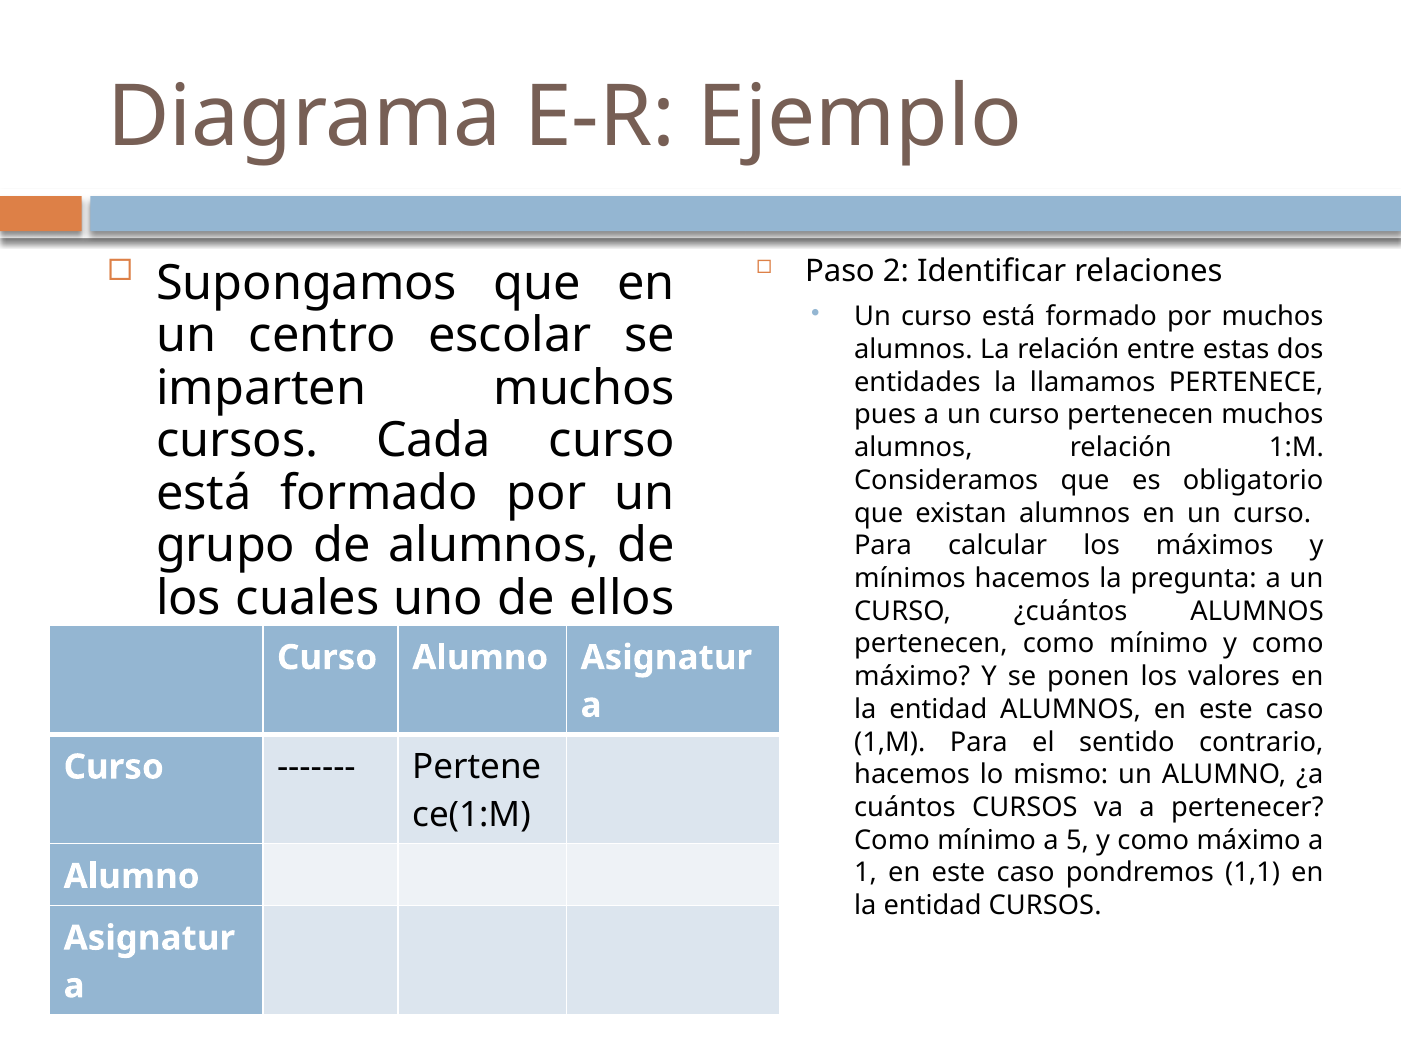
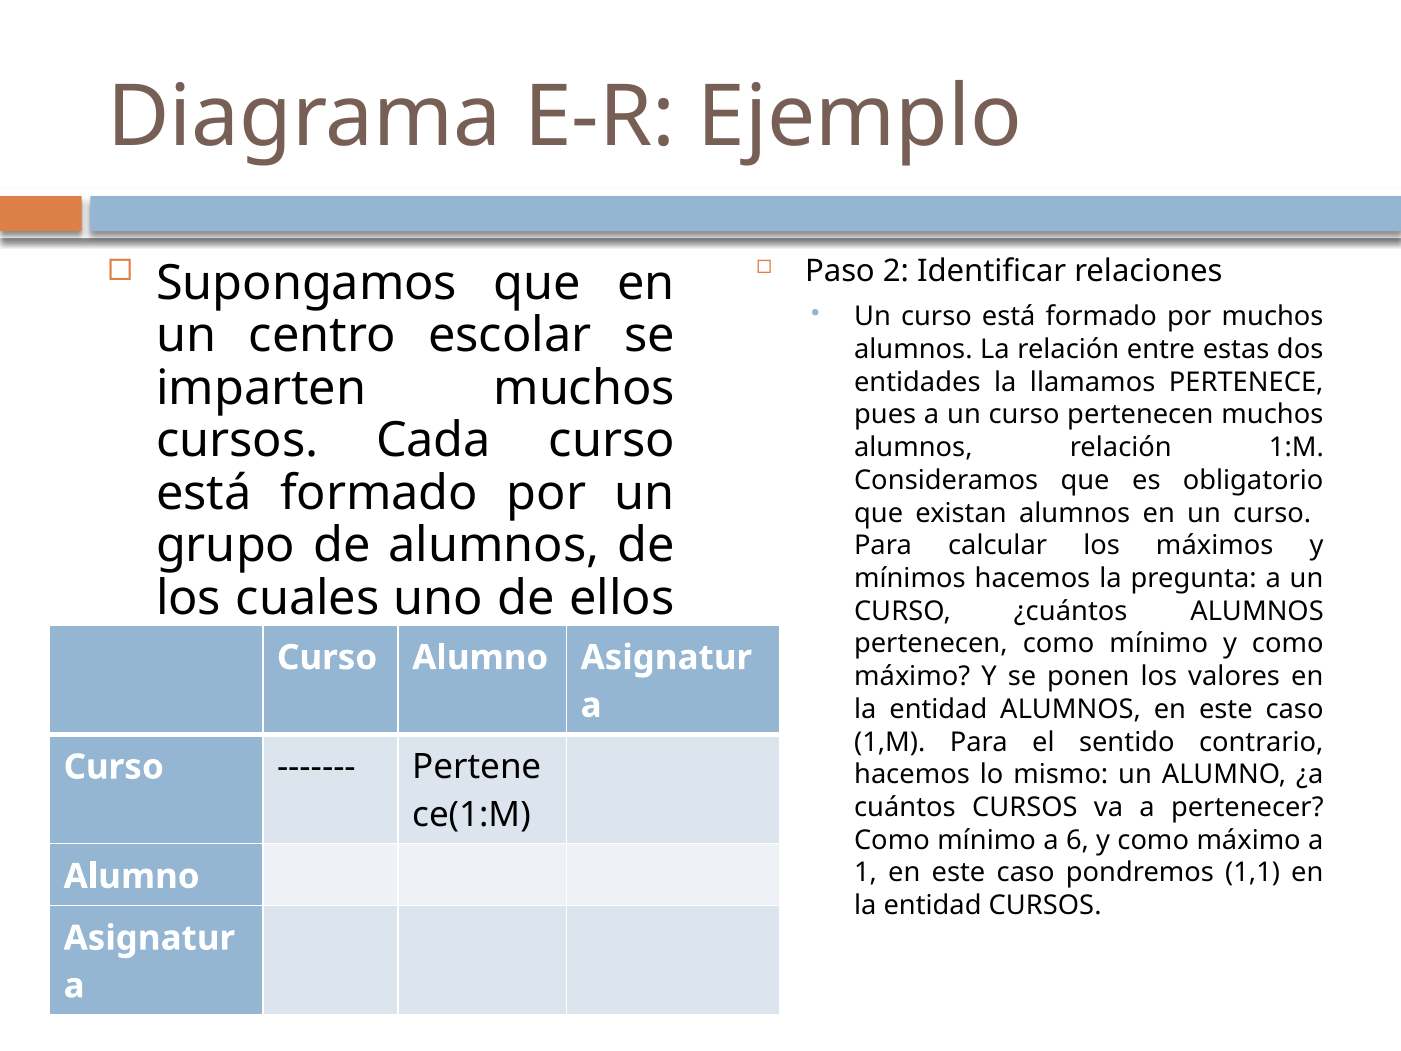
5: 5 -> 6 (1077, 840)
